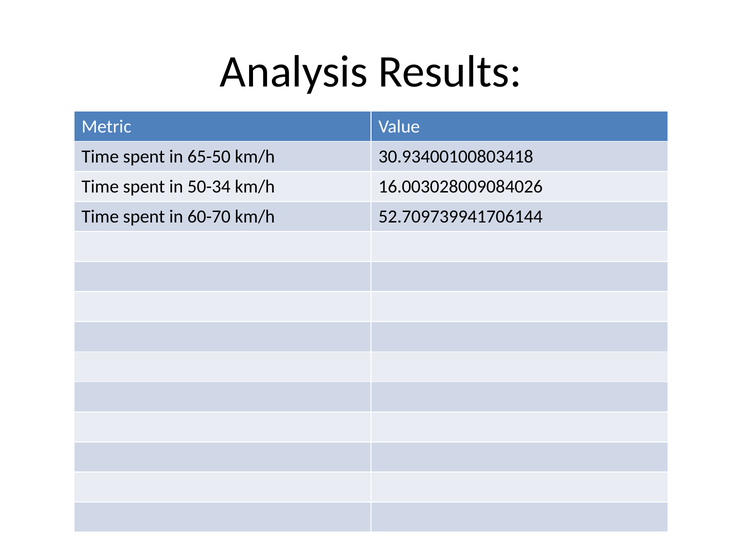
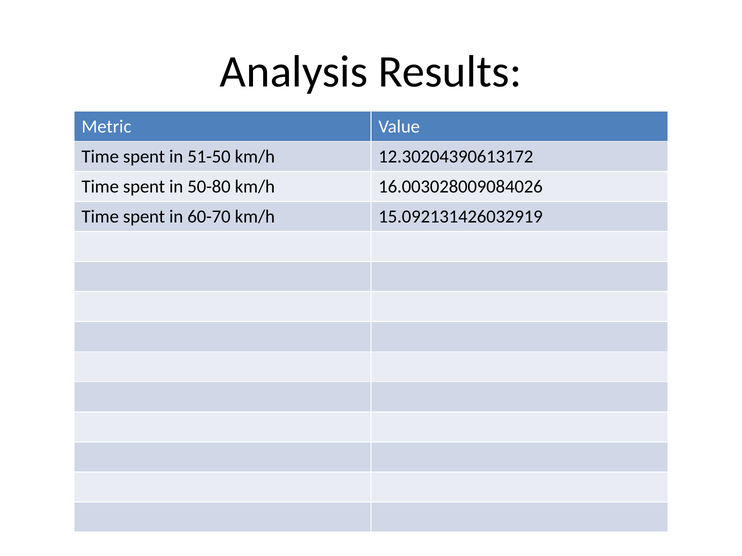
65-50: 65-50 -> 51-50 (209, 157)
30.93400100803418: 30.93400100803418 -> 12.30204390613172 (456, 157)
50-34: 50-34 -> 50-80 (209, 187)
52.709739941706144: 52.709739941706144 -> 15.092131426032919 (461, 217)
